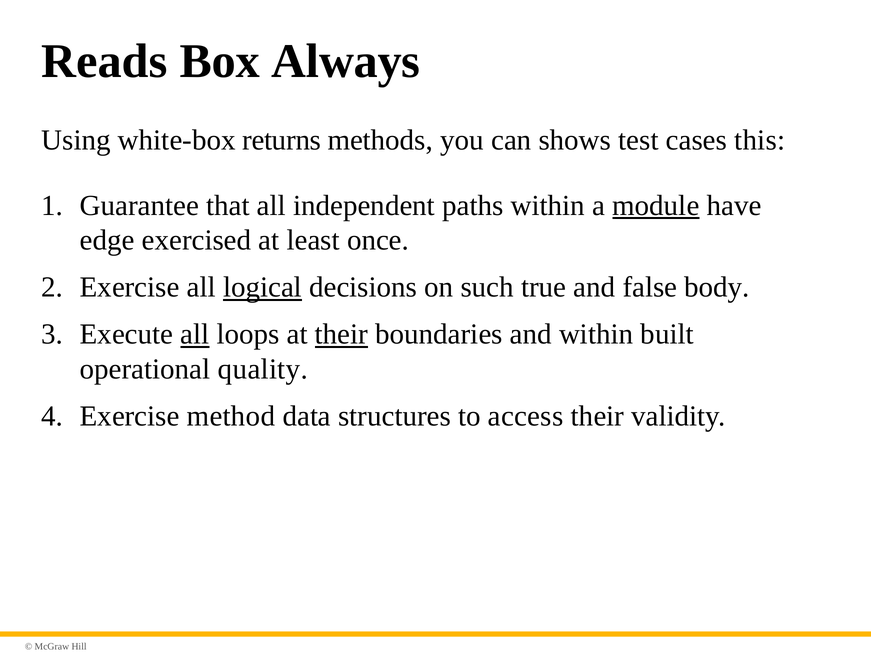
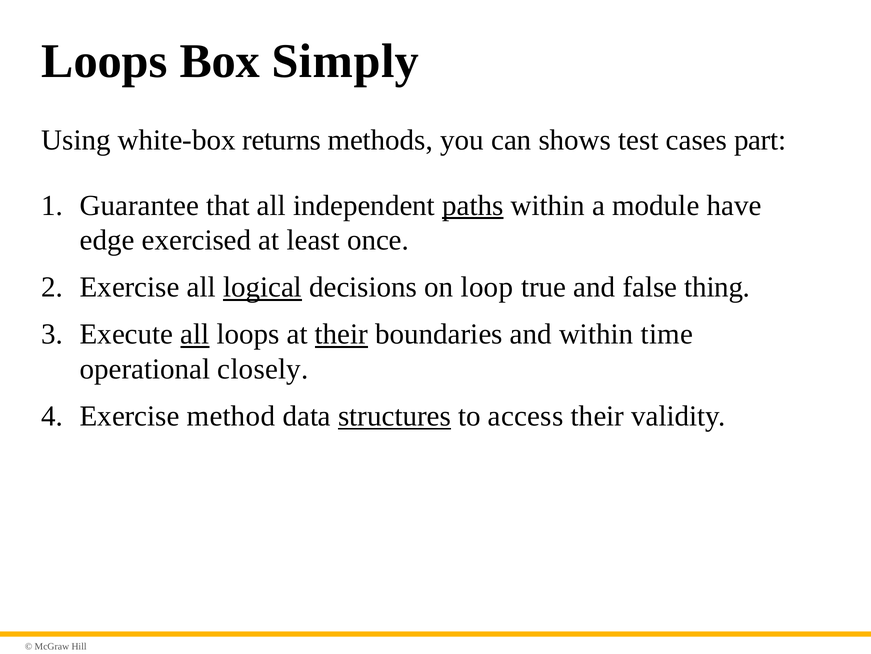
Reads: Reads -> Loops (104, 61)
Always: Always -> Simply (345, 61)
this: this -> part (760, 140)
paths underline: none -> present (473, 205)
module underline: present -> none (656, 205)
such: such -> loop (487, 287)
body: body -> thing (717, 287)
built: built -> time (667, 334)
quality: quality -> closely (263, 369)
structures underline: none -> present (395, 416)
